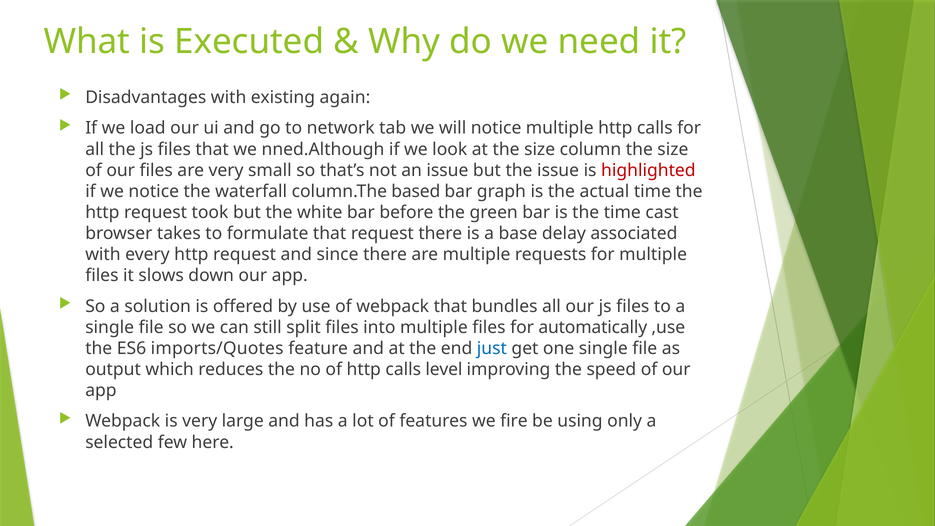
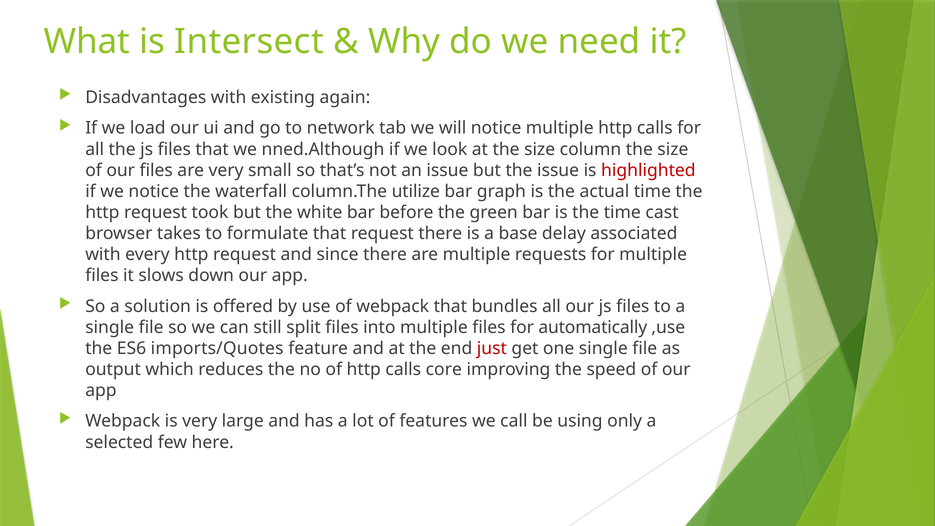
Executed: Executed -> Intersect (249, 42)
based: based -> utilize (416, 191)
just colour: blue -> red (492, 348)
level: level -> core (444, 369)
fire: fire -> call (514, 421)
